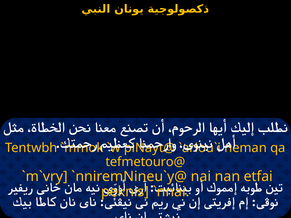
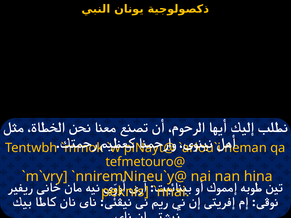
etfai: etfai -> hina (258, 177)
